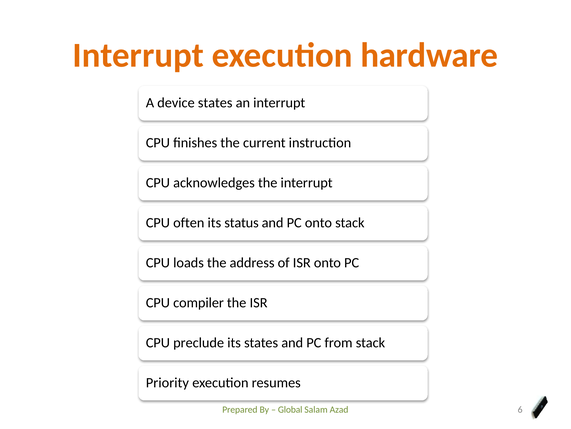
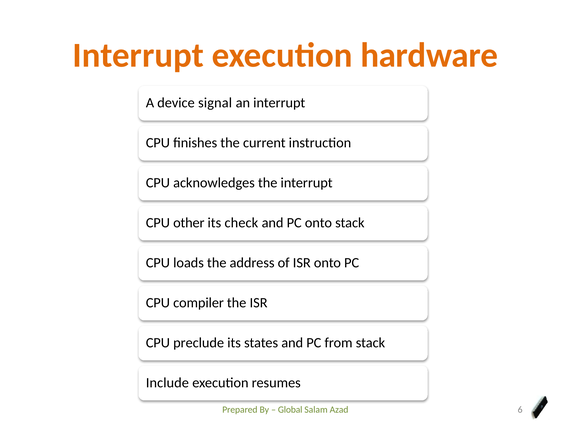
device states: states -> signal (215, 103)
often: often -> other (189, 222)
status: status -> check (241, 222)
Priority: Priority -> Include (167, 382)
